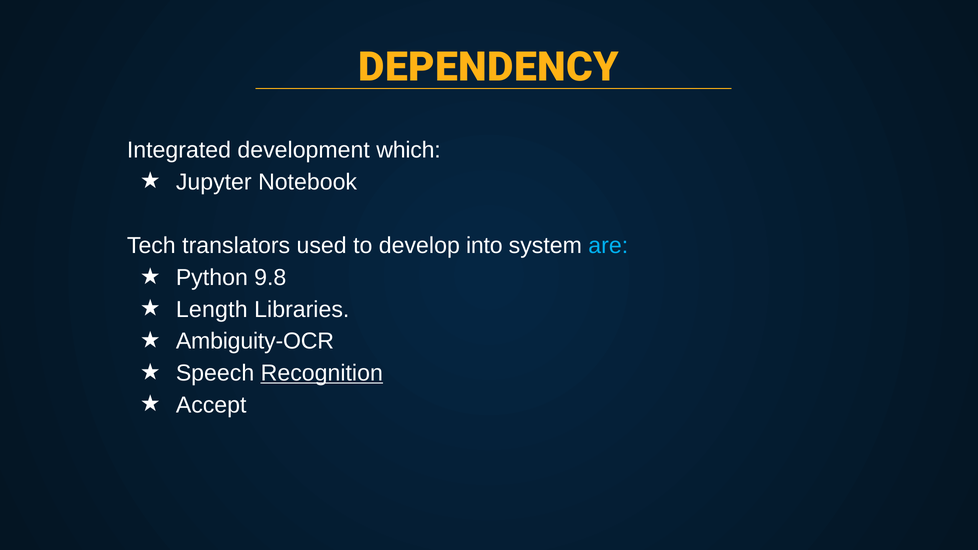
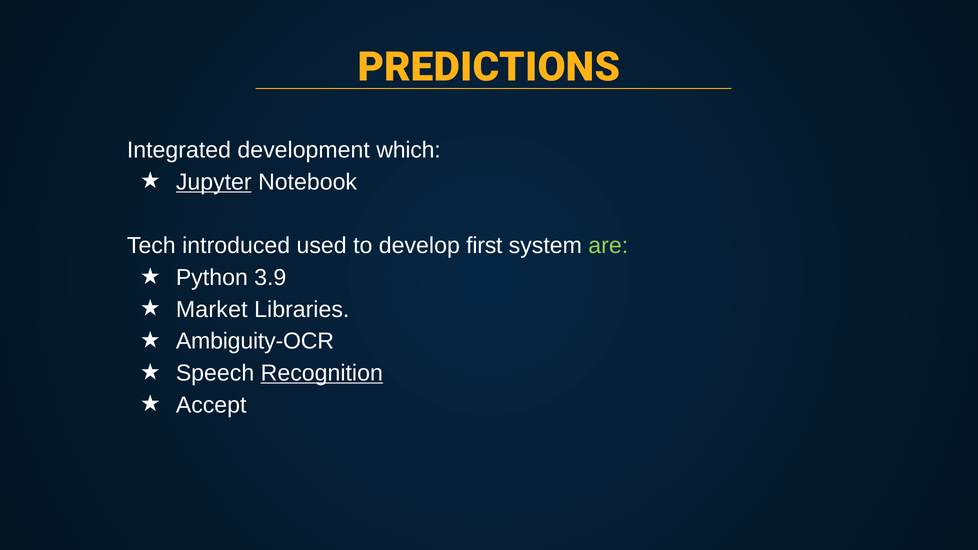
DEPENDENCY: DEPENDENCY -> PREDICTIONS (489, 67)
Jupyter underline: none -> present (214, 182)
translators: translators -> introduced (236, 246)
into: into -> first (484, 246)
are colour: light blue -> light green (608, 246)
9.8: 9.8 -> 3.9 (270, 278)
Length: Length -> Market (212, 309)
